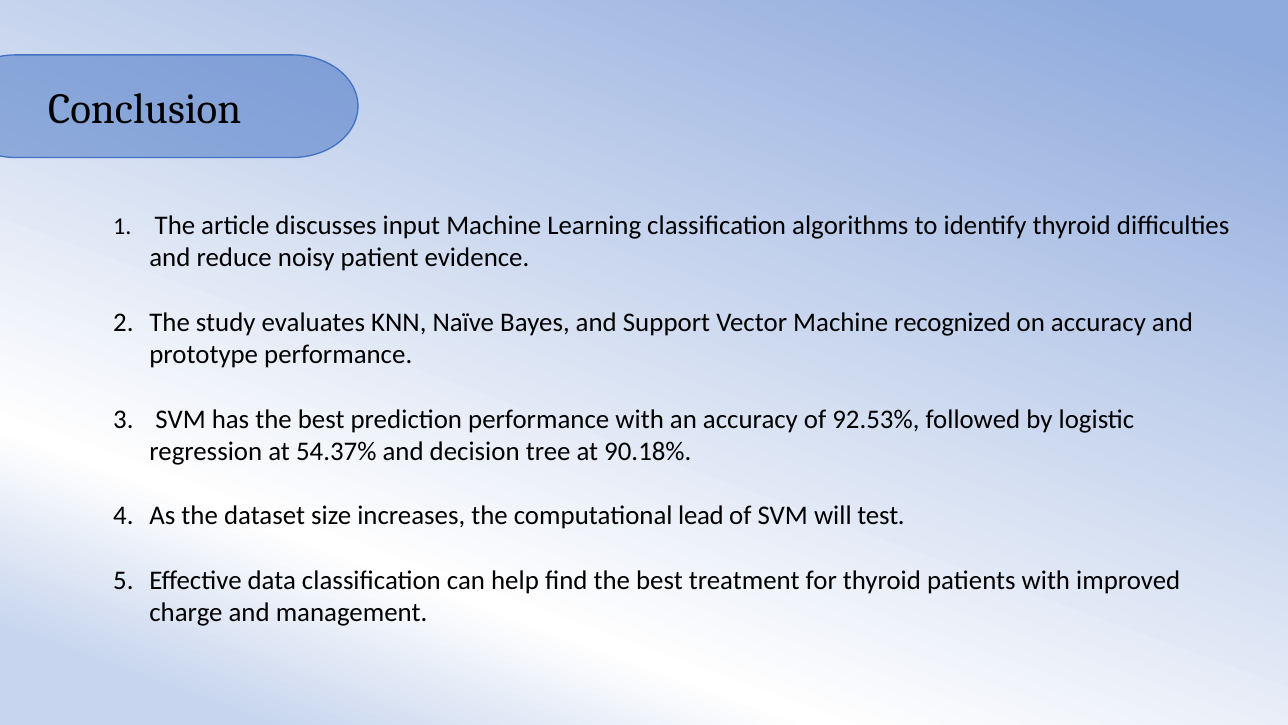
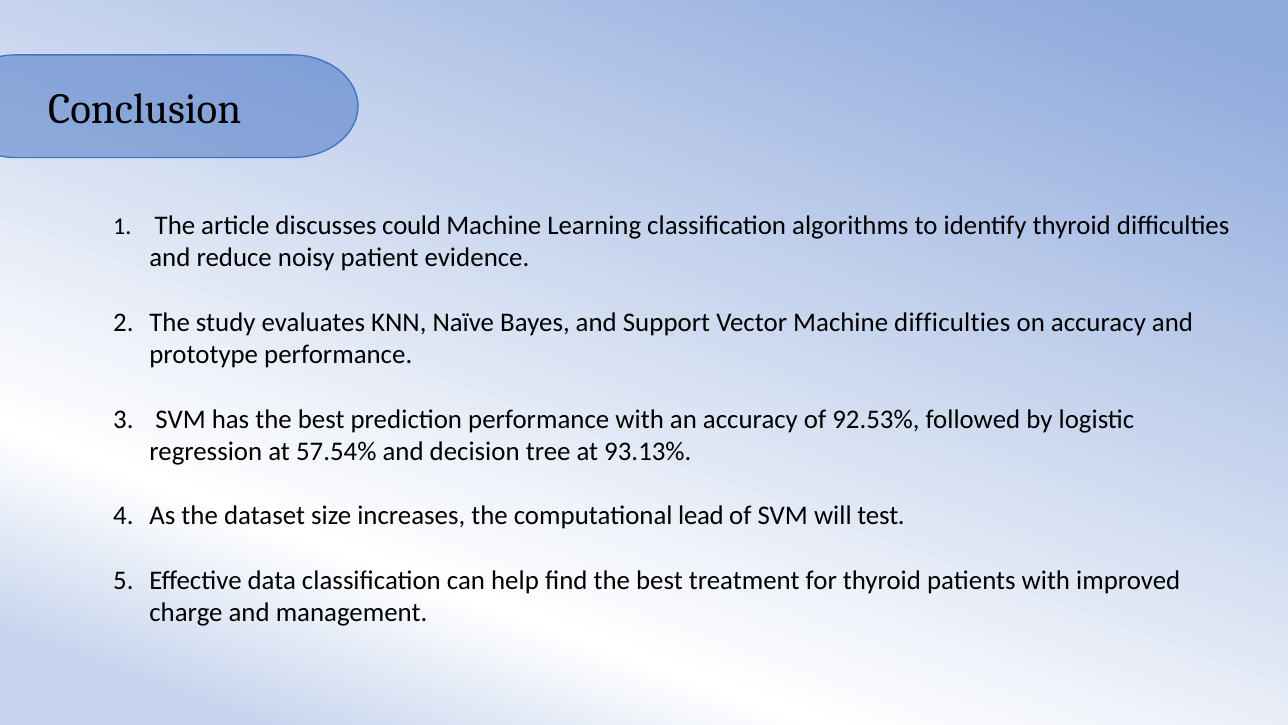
input: input -> could (412, 226)
Machine recognized: recognized -> difficulties (952, 322)
54.37%: 54.37% -> 57.54% (336, 451)
90.18%: 90.18% -> 93.13% (648, 451)
